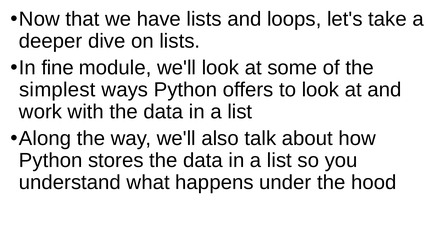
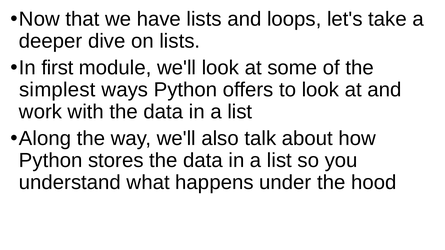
fine: fine -> first (58, 68)
